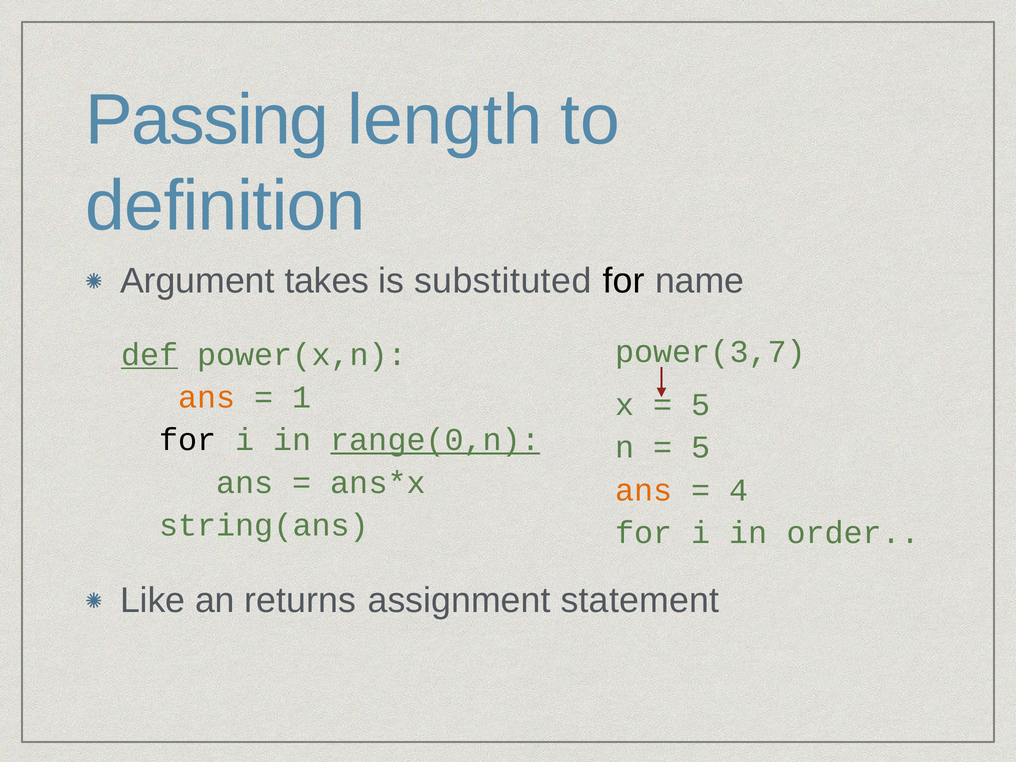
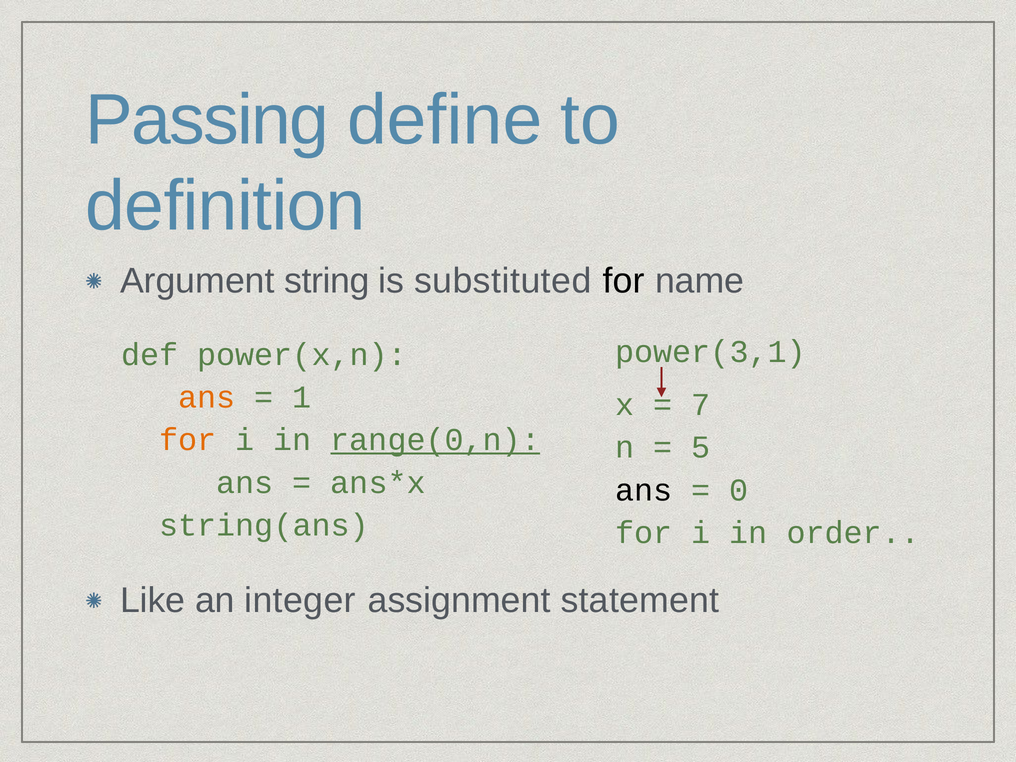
length: length -> define (445, 120)
takes: takes -> string (327, 281)
power(3,7: power(3,7 -> power(3,1 (710, 352)
def underline: present -> none (150, 355)
5: 5 -> 7 (701, 405)
for colour: black -> orange (188, 440)
ans colour: orange -> black (644, 490)
4: 4 -> 0 (739, 490)
returns: returns -> integer (300, 600)
